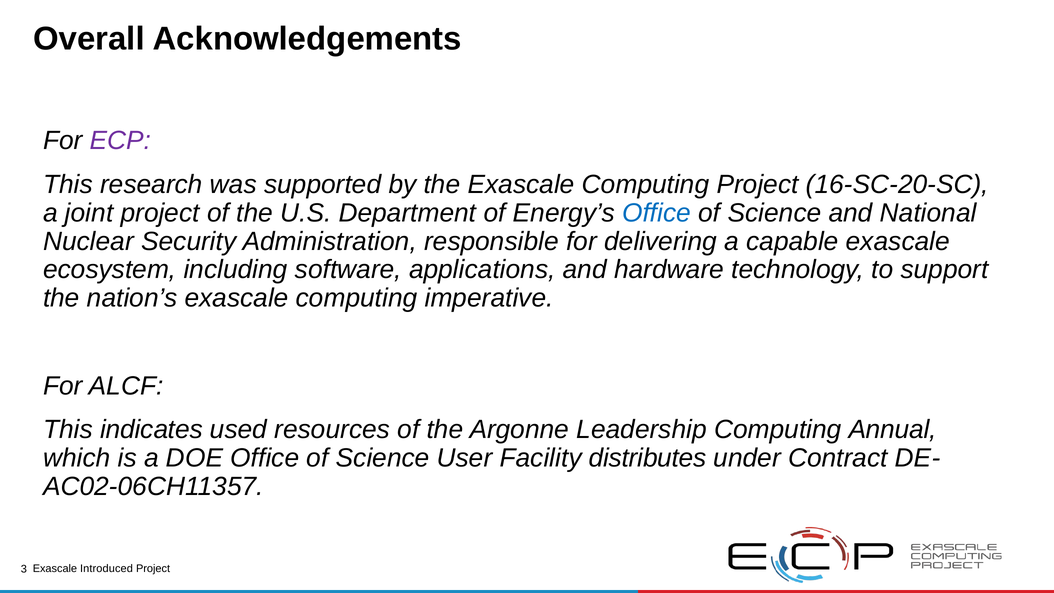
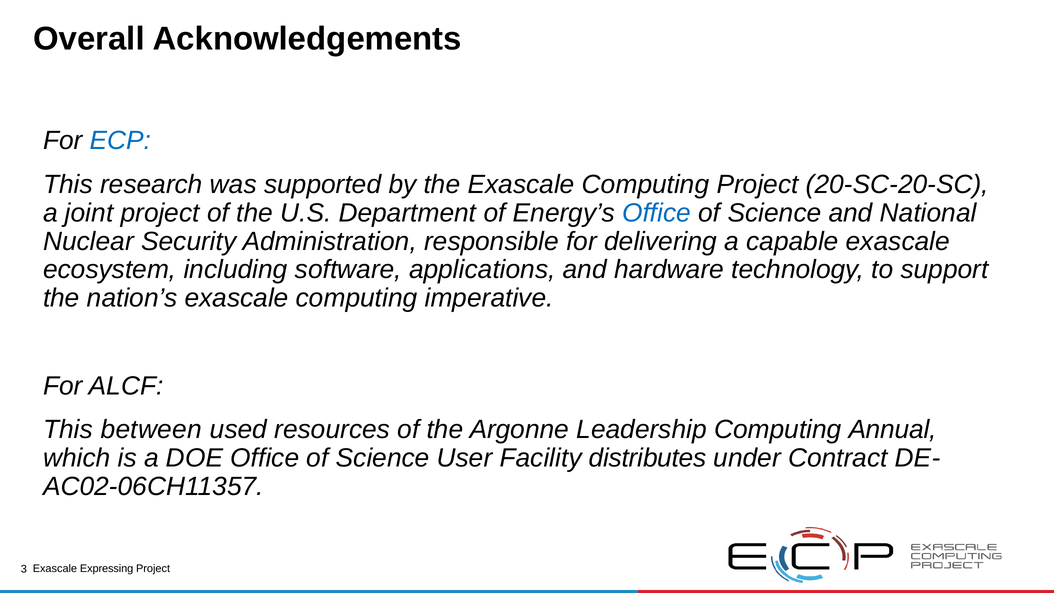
ECP colour: purple -> blue (121, 141)
16-SC-20-SC: 16-SC-20-SC -> 20-SC-20-SC (897, 184)
indicates: indicates -> between (151, 430)
Introduced: Introduced -> Expressing (107, 569)
